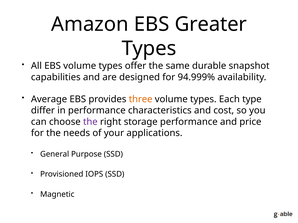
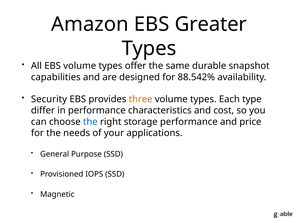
94.999%: 94.999% -> 88.542% (196, 77)
Average: Average -> Security (49, 99)
the colour: purple -> blue (90, 122)
